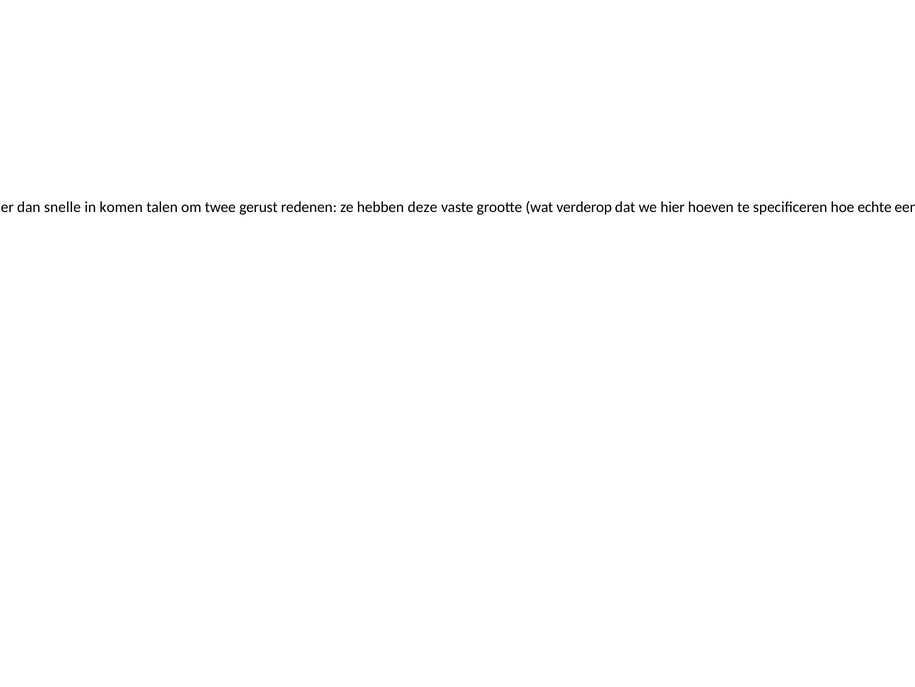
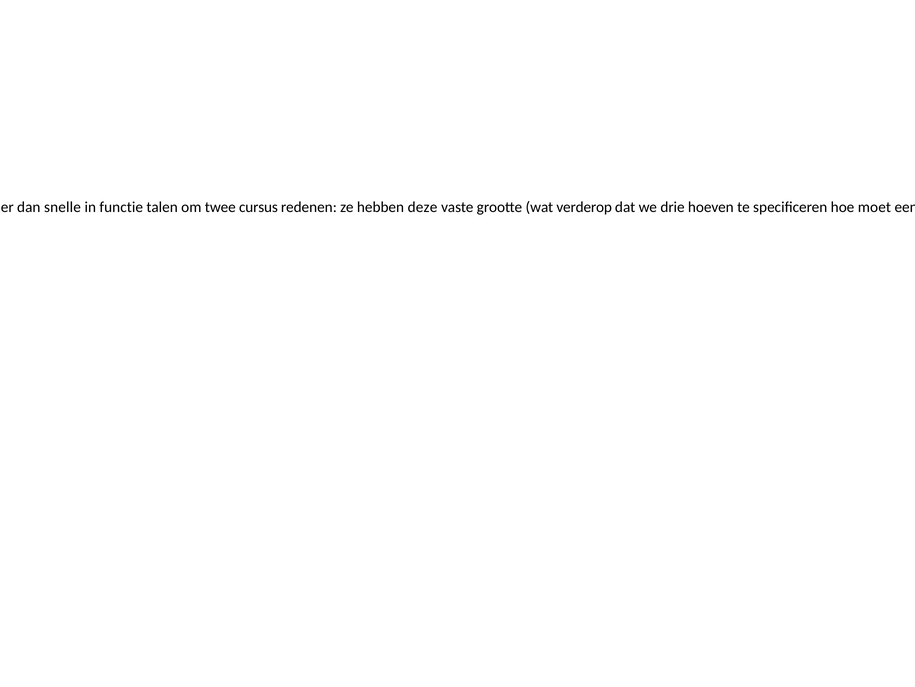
komen: komen -> functie (121, 207)
gerust: gerust -> cursus (258, 207)
hier: hier -> drie (673, 207)
echte: echte -> moet (874, 207)
